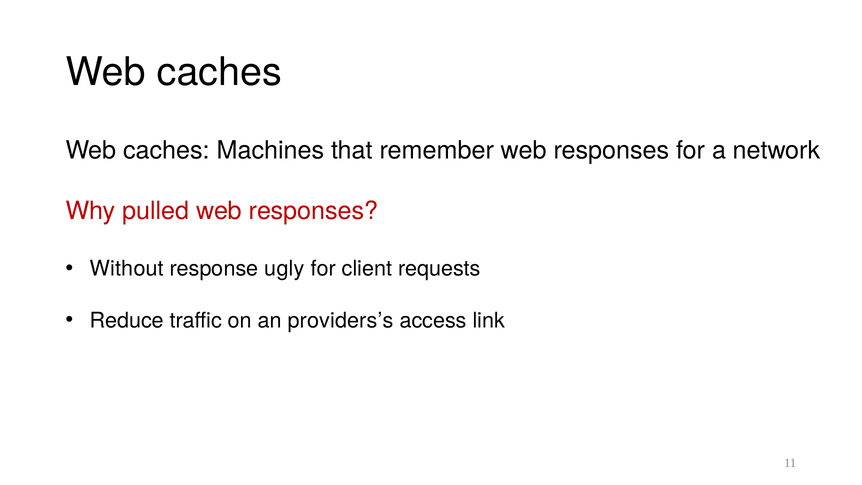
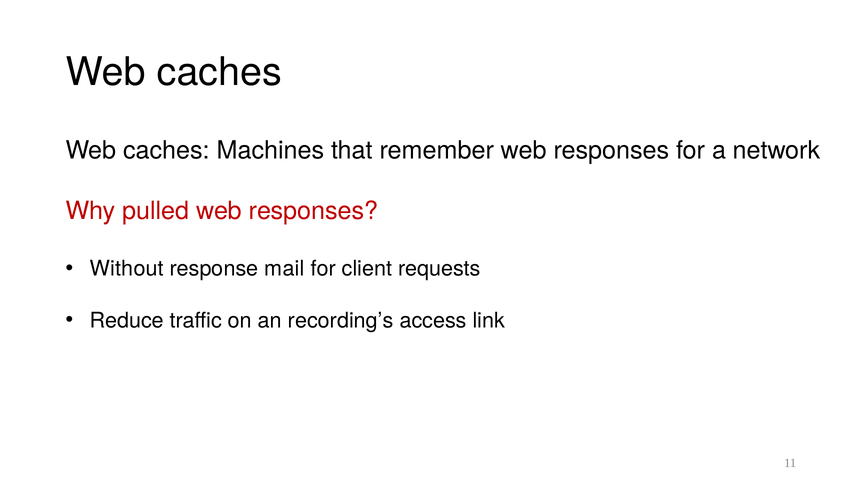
ugly: ugly -> mail (284, 269)
providers’s: providers’s -> recording’s (341, 320)
